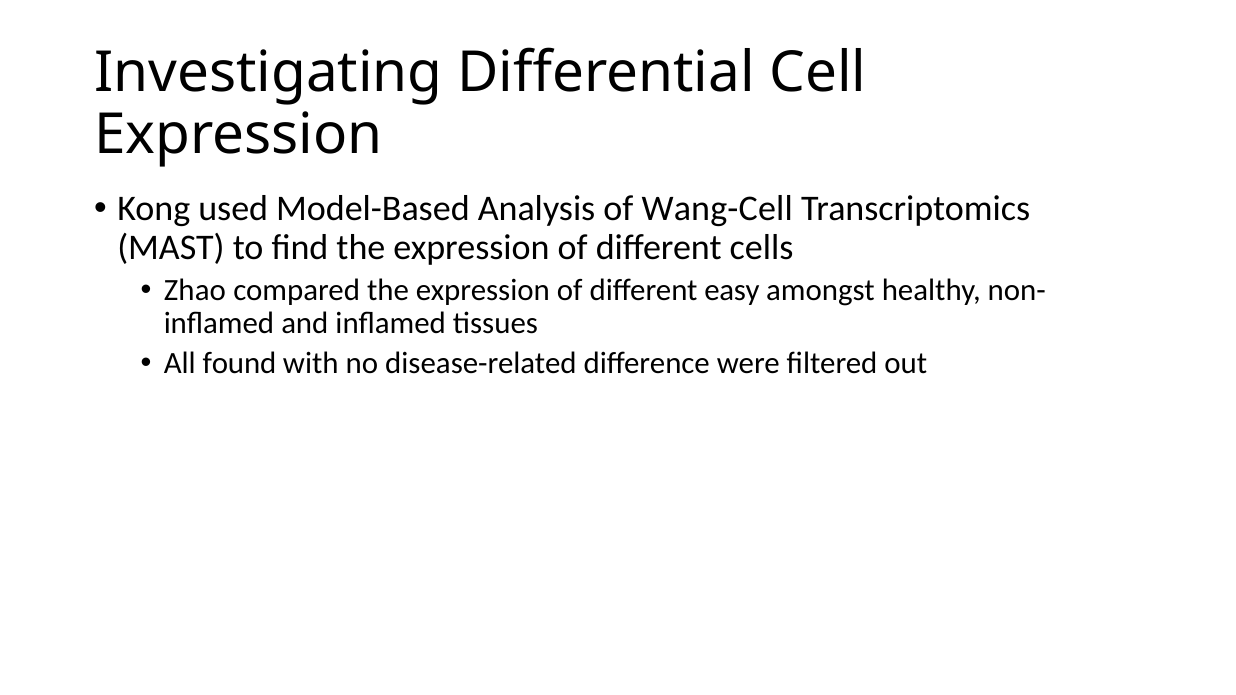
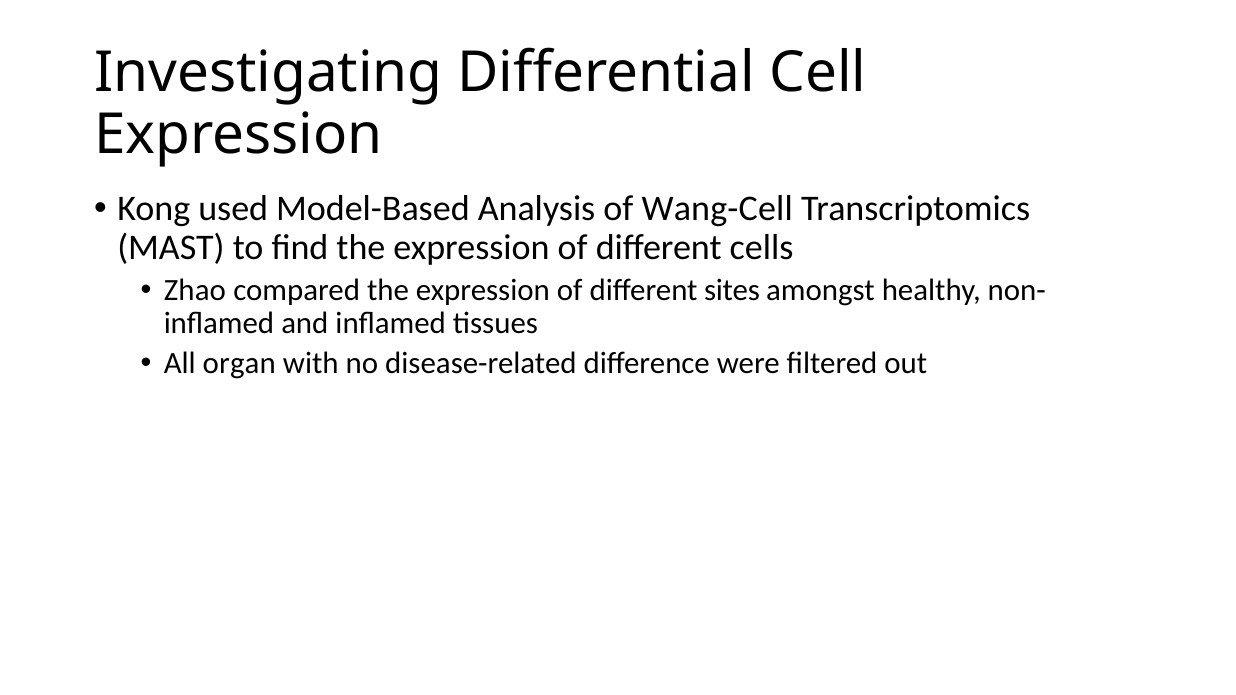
easy: easy -> sites (732, 291)
found: found -> organ (239, 364)
